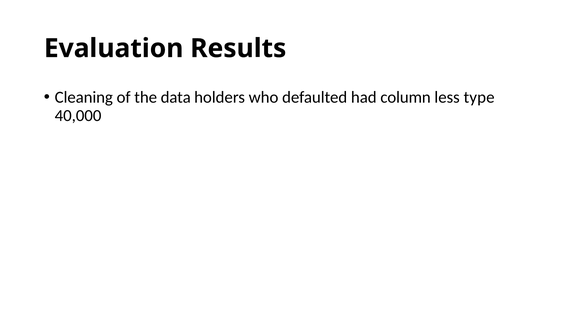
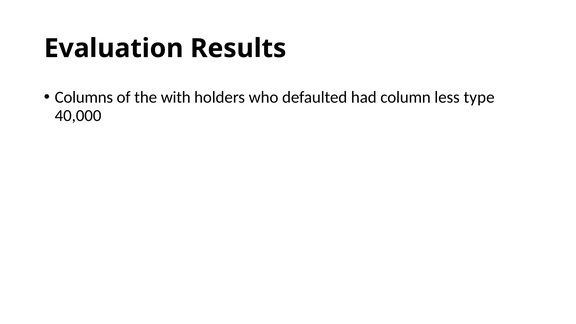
Cleaning: Cleaning -> Columns (84, 97)
data: data -> with (176, 97)
